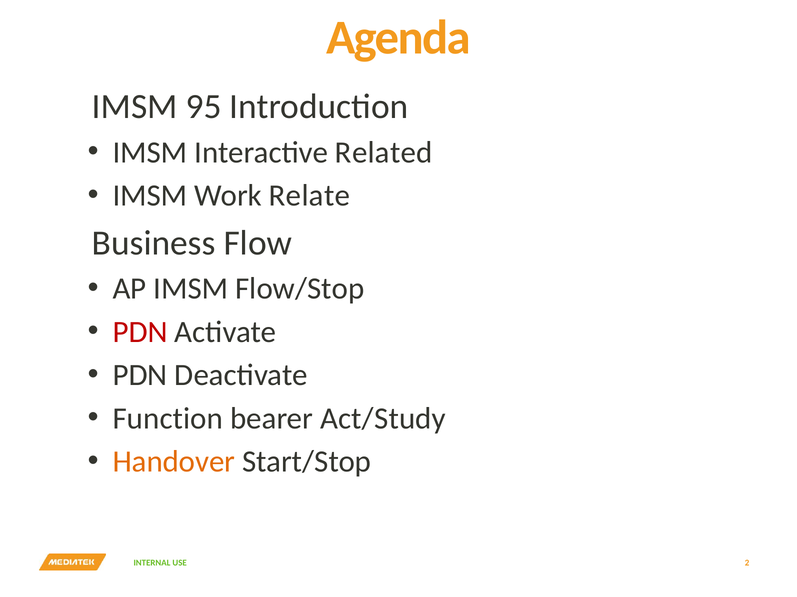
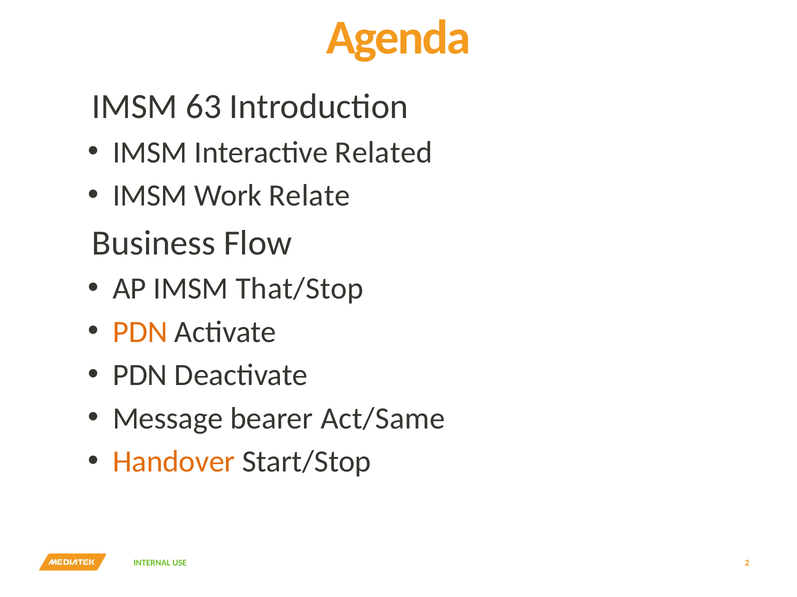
95: 95 -> 63 (204, 107)
Flow/Stop: Flow/Stop -> That/Stop (300, 289)
PDN colour: red -> orange (140, 332)
Function: Function -> Message (168, 419)
Act/Study: Act/Study -> Act/Same (383, 419)
